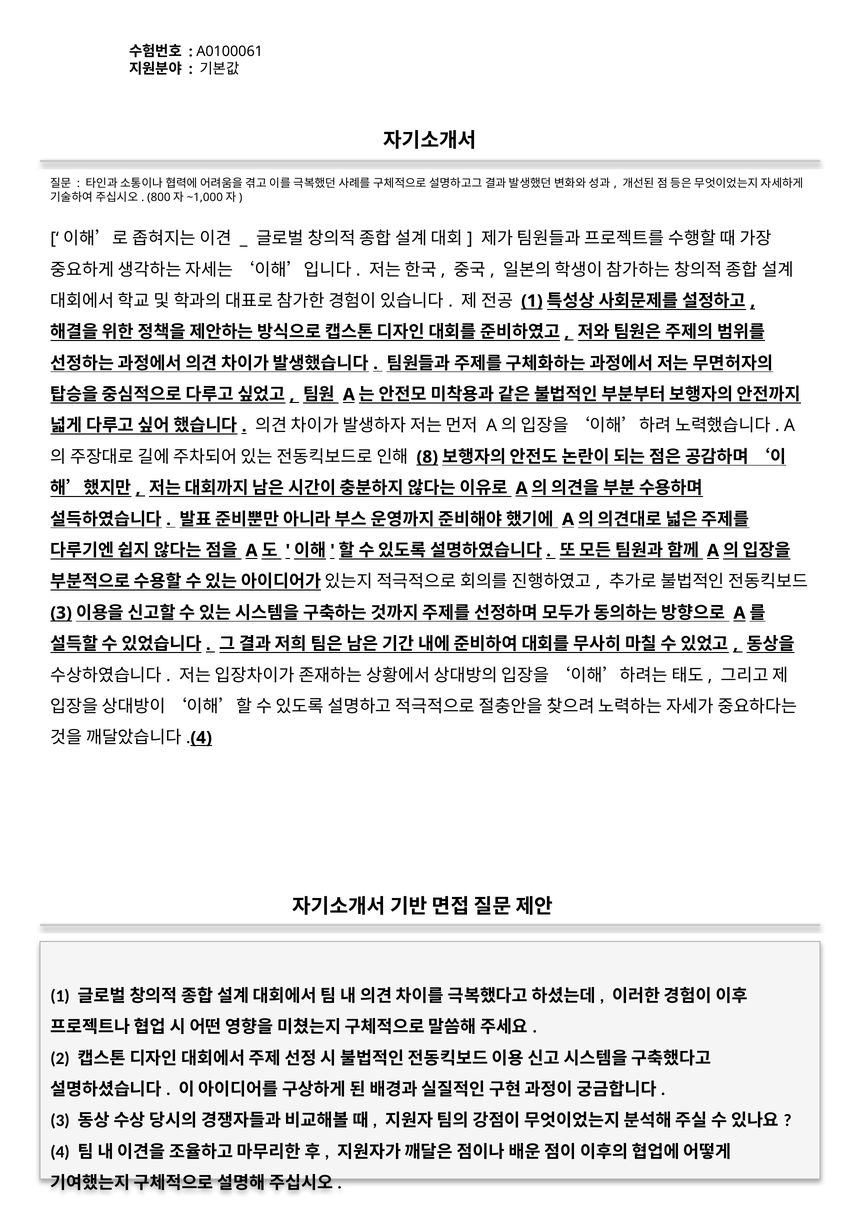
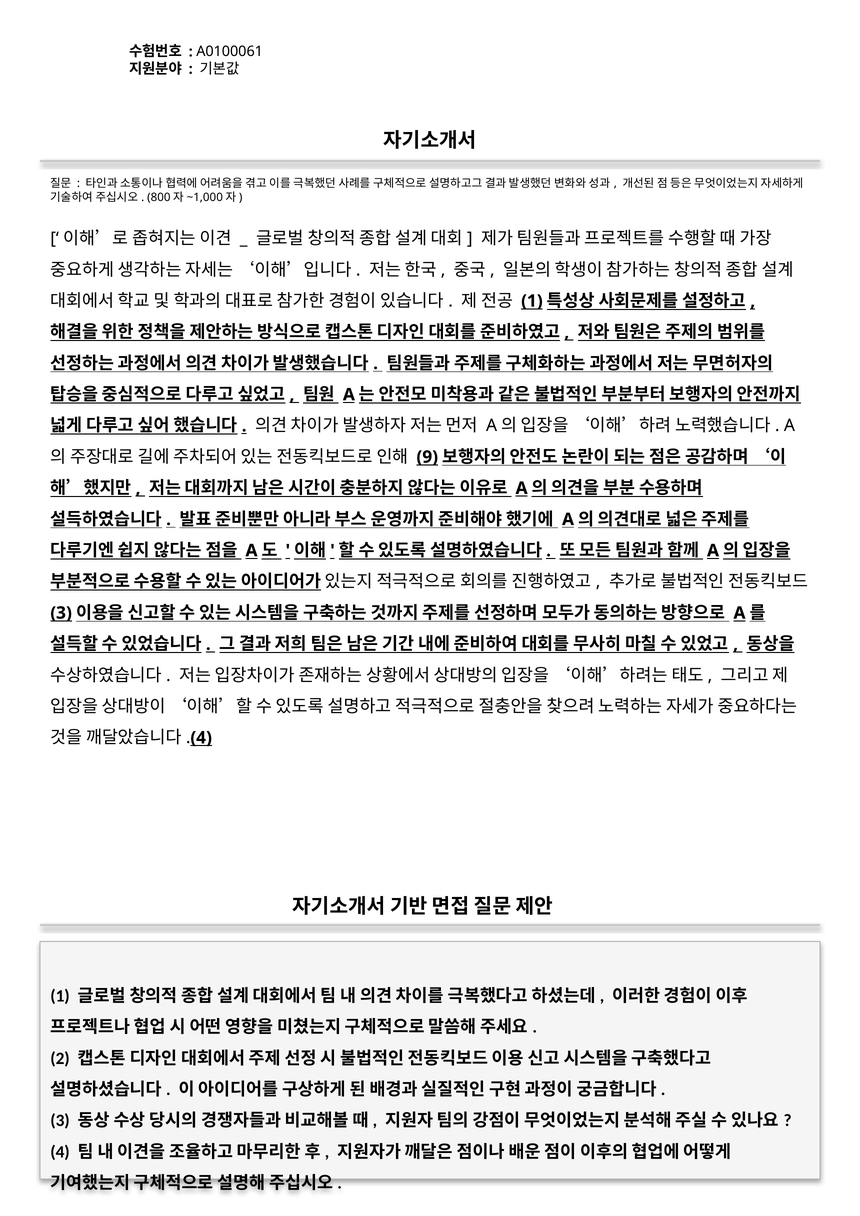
8: 8 -> 9 (427, 457)
